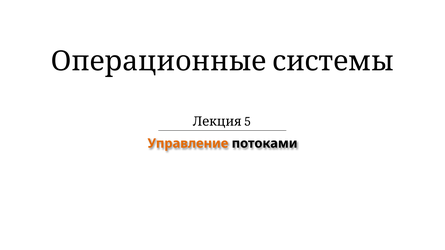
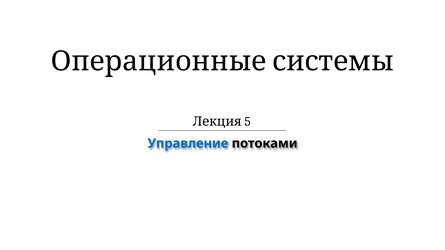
Управление colour: orange -> blue (188, 144)
